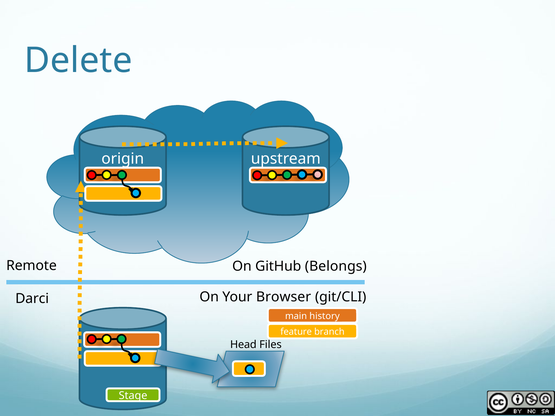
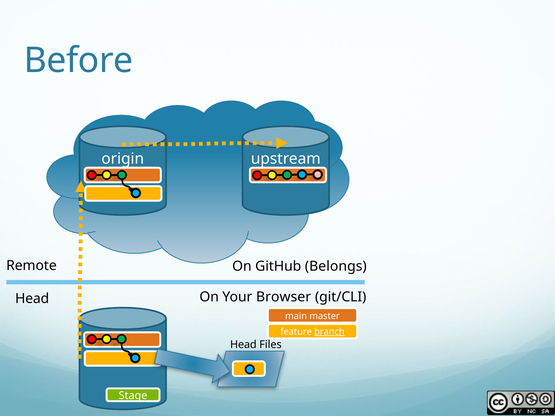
Delete: Delete -> Before (79, 60)
Darci: Darci -> Head (32, 299)
history: history -> master (325, 316)
branch underline: none -> present (329, 332)
